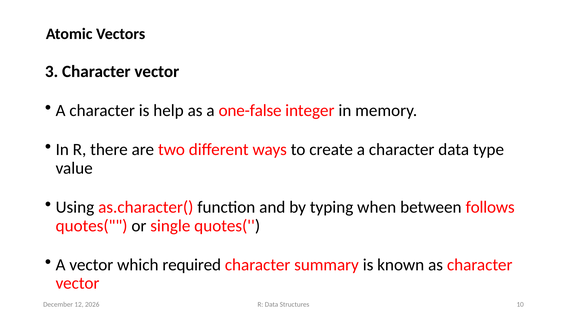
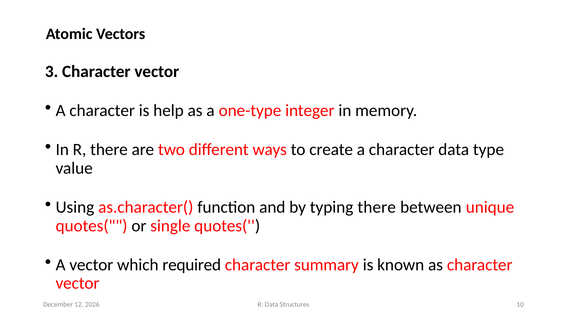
one-false: one-false -> one-type (250, 111)
typing when: when -> there (377, 207)
follows: follows -> unique (490, 207)
